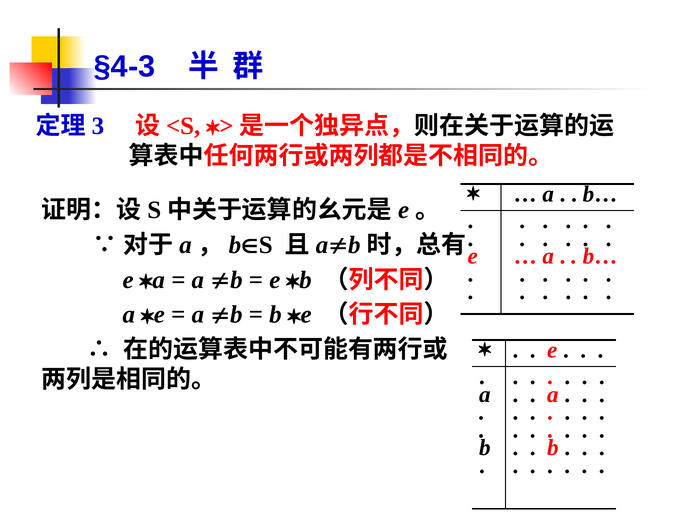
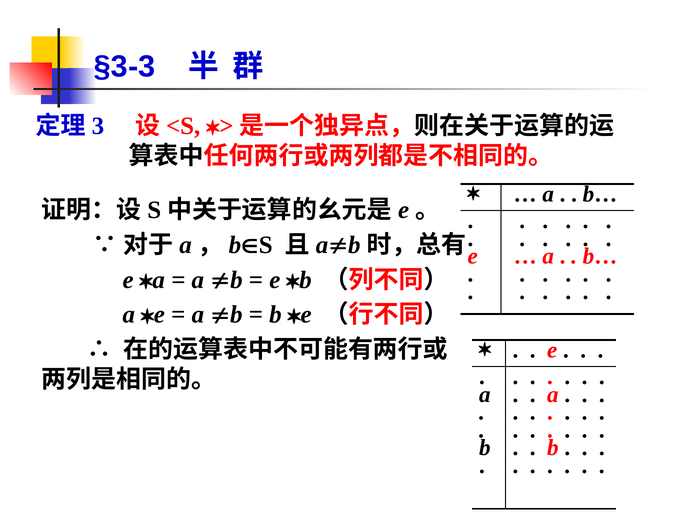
§4-3: §4-3 -> §3-3 (125, 67)
